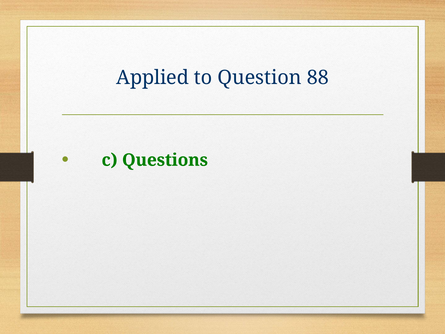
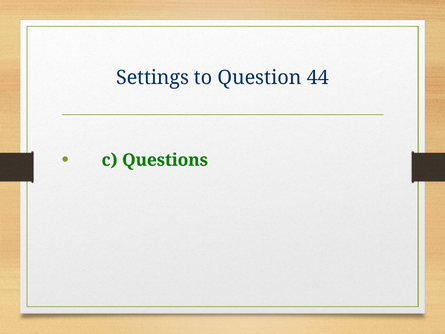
Applied: Applied -> Settings (153, 78)
88: 88 -> 44 (318, 78)
